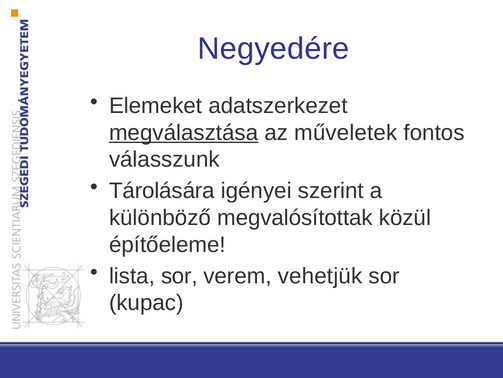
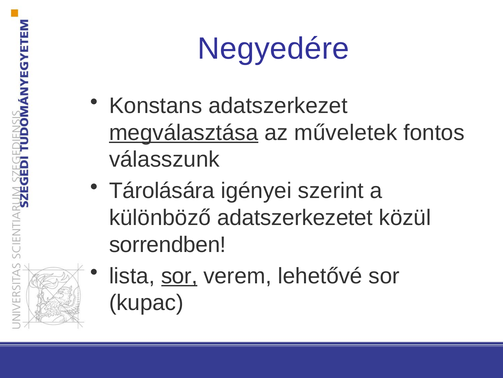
Elemeket: Elemeket -> Konstans (156, 106)
megvalósítottak: megvalósítottak -> adatszerkezetet (295, 217)
építőeleme: építőeleme -> sorrendben (168, 244)
sor underline: none -> present (179, 275)
vehetjük: vehetjük -> lehetővé (320, 275)
